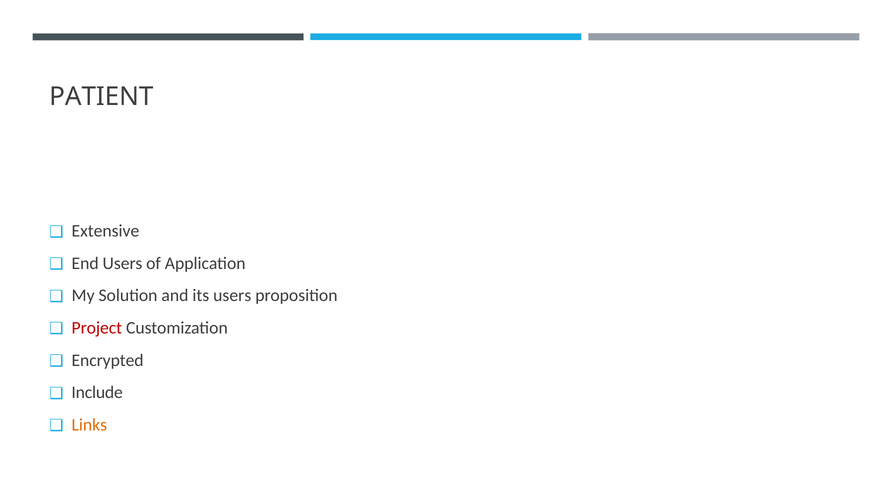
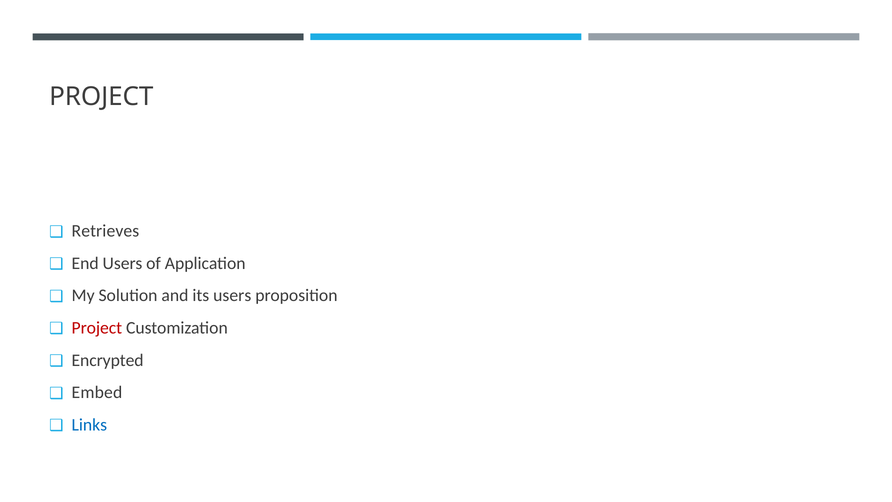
PATIENT: PATIENT -> PROJECT (101, 97)
Extensive: Extensive -> Retrieves (105, 231)
Include: Include -> Embed (97, 392)
Links colour: orange -> blue (89, 425)
